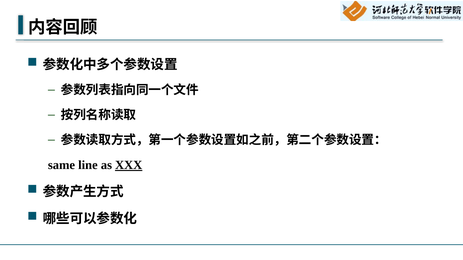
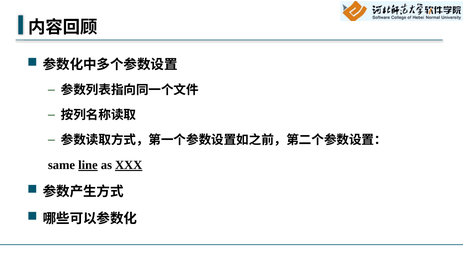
line underline: none -> present (88, 165)
